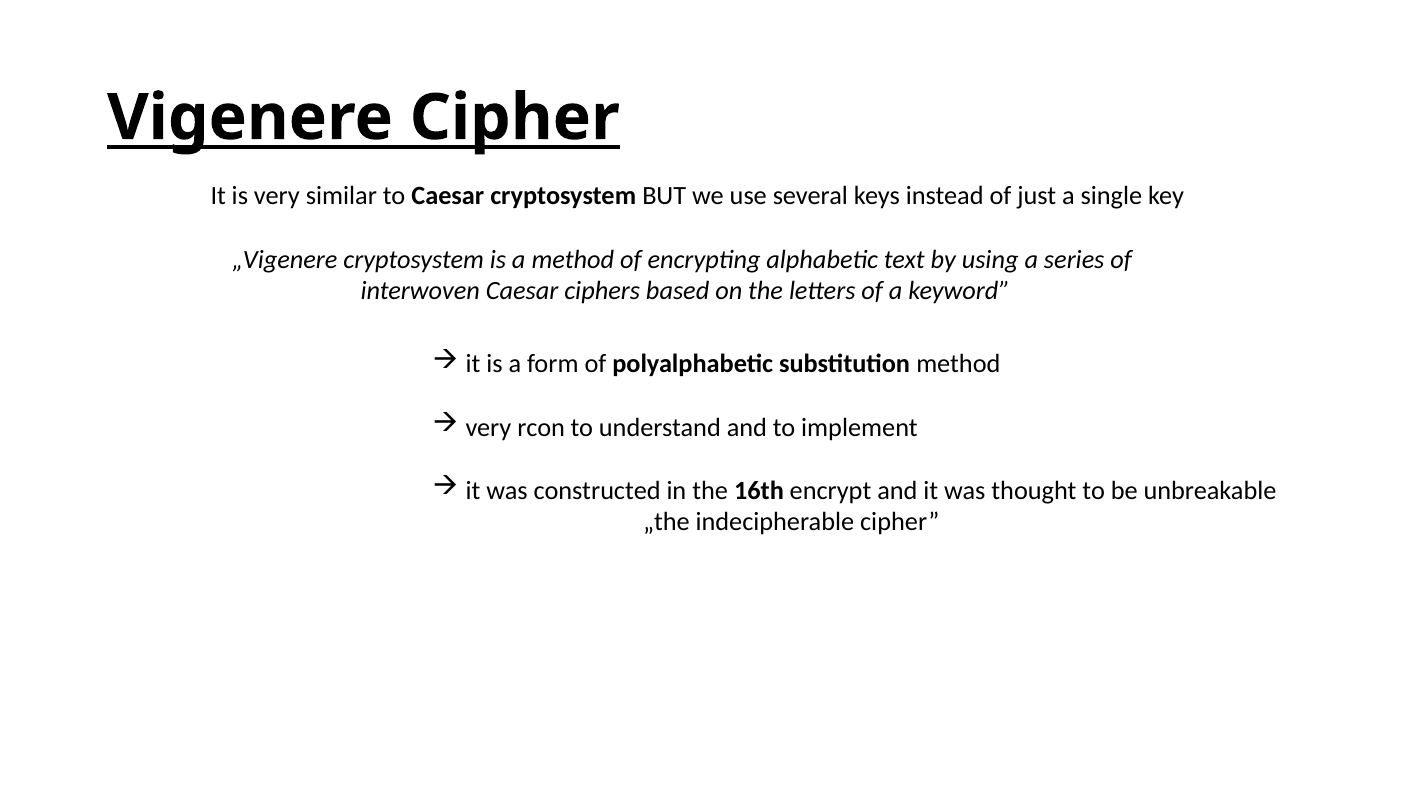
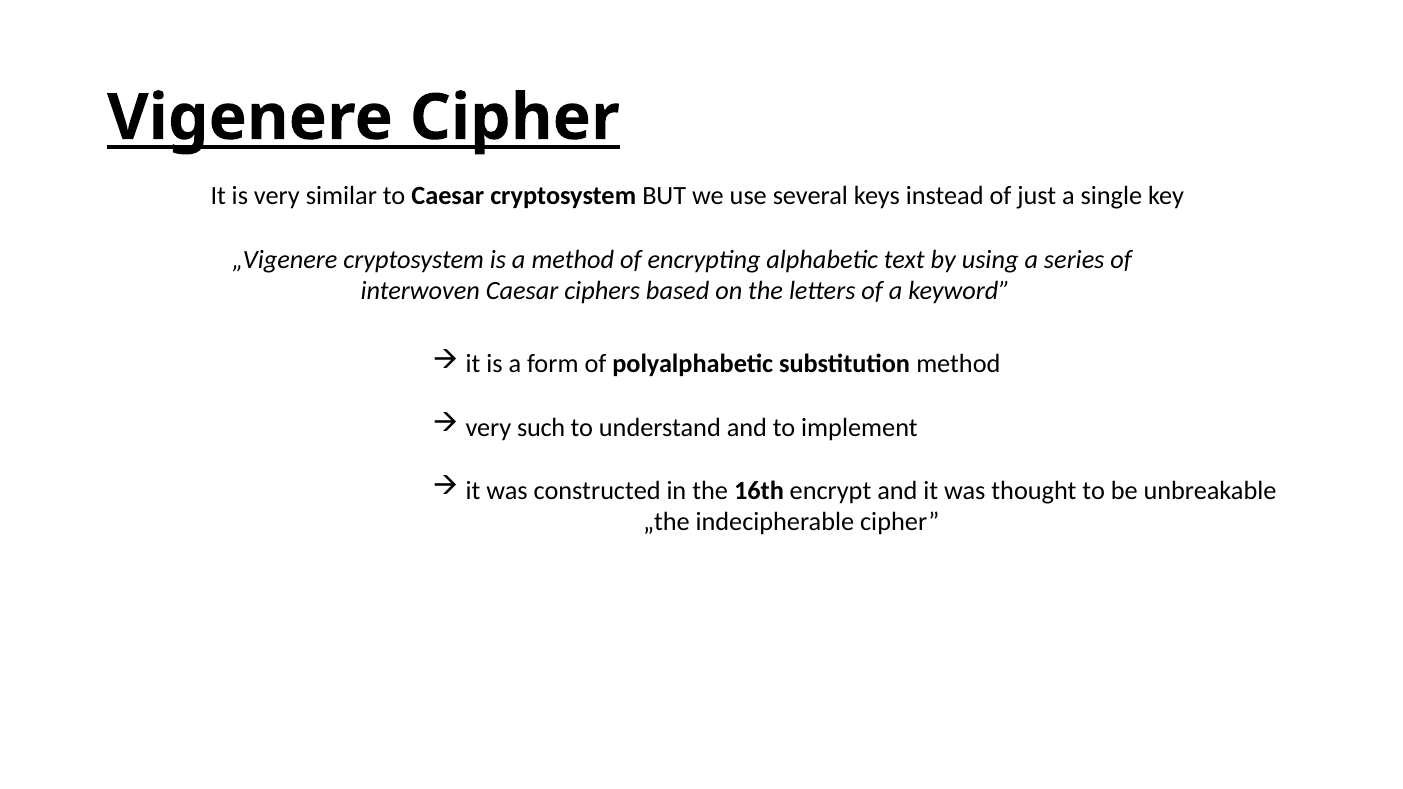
rcon: rcon -> such (541, 427)
